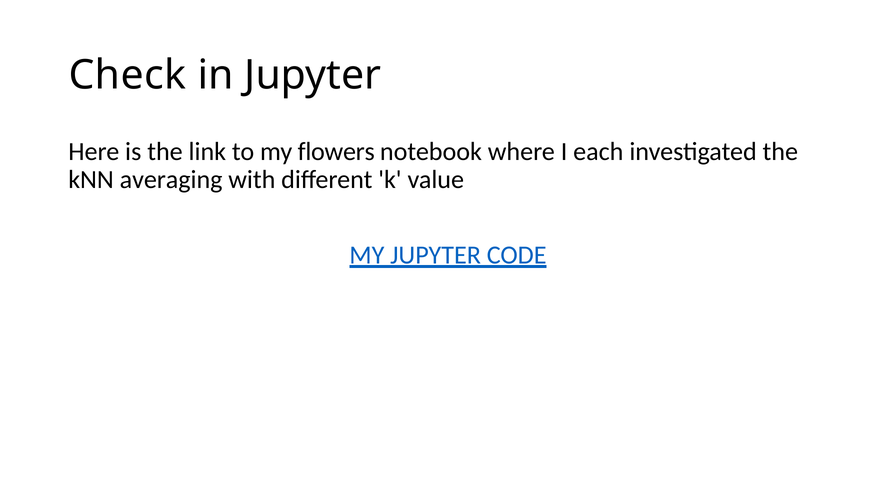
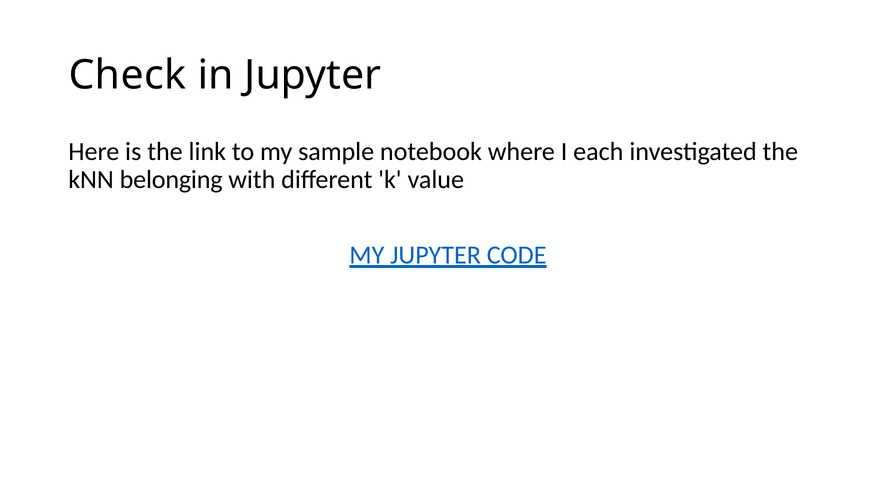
flowers: flowers -> sample (336, 151)
averaging: averaging -> belonging (171, 180)
